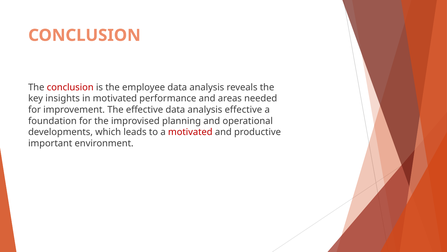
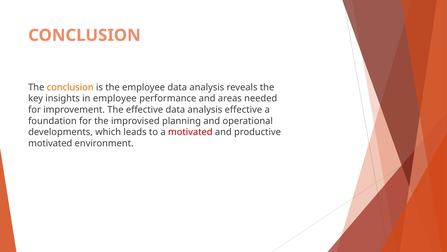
conclusion colour: red -> orange (70, 87)
in motivated: motivated -> employee (115, 98)
important: important -> motivated (50, 143)
